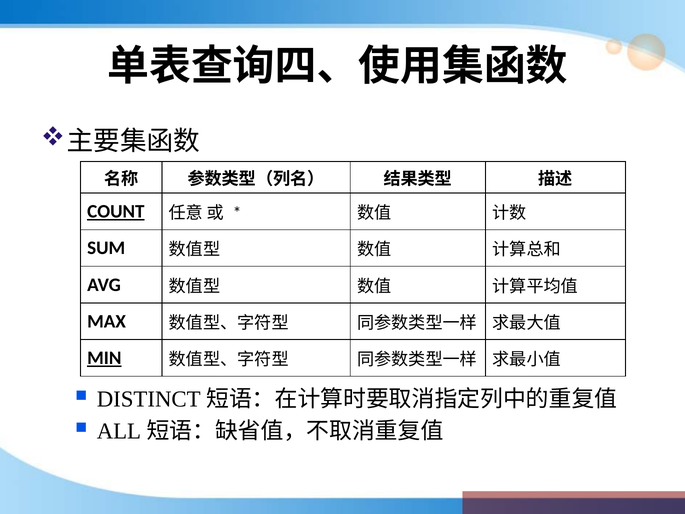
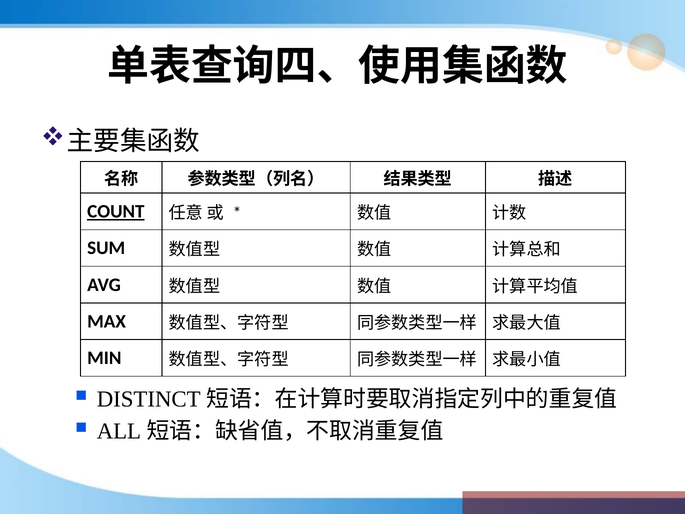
MIN underline: present -> none (104, 358)
